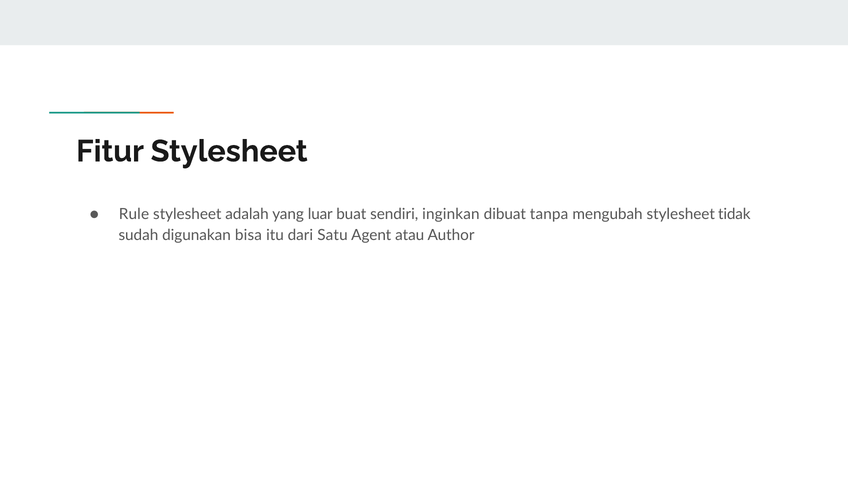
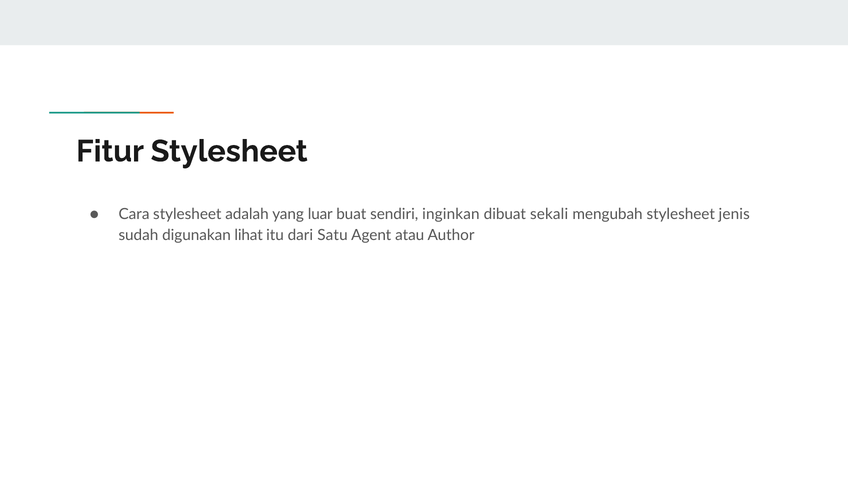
Rule: Rule -> Cara (134, 214)
tanpa: tanpa -> sekali (549, 214)
tidak: tidak -> jenis (734, 214)
bisa: bisa -> lihat (249, 235)
